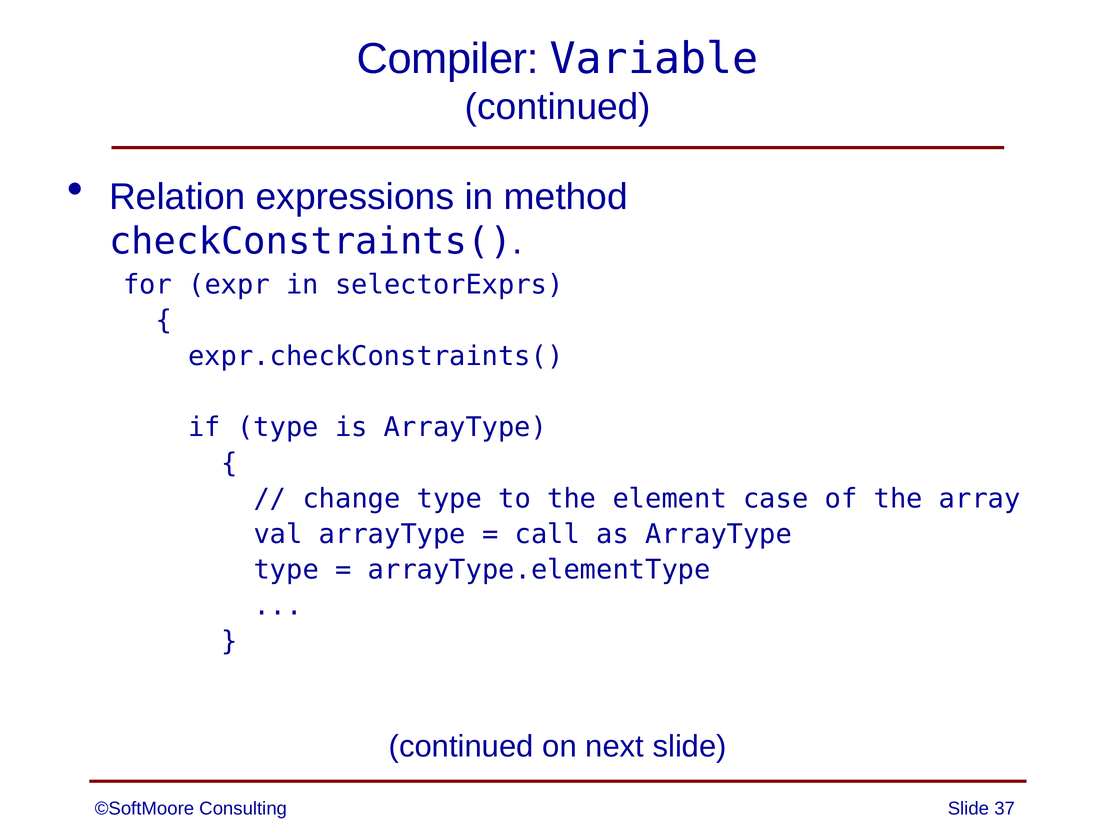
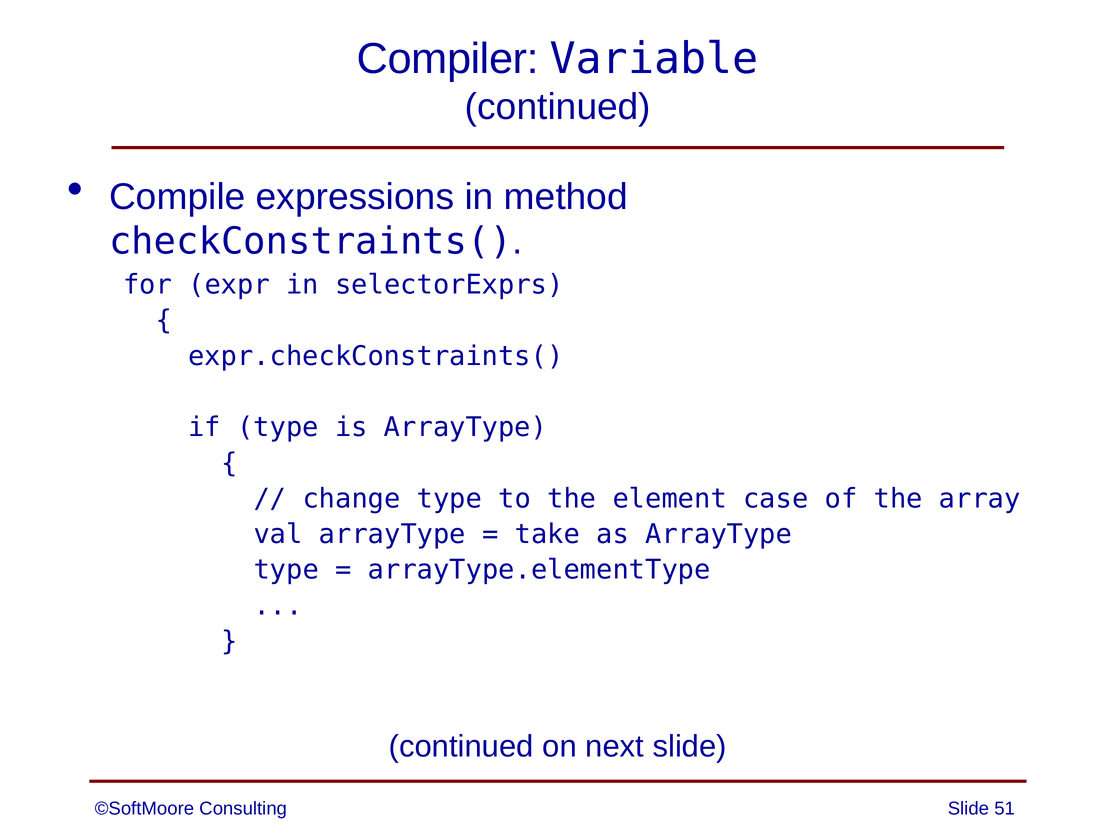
Relation: Relation -> Compile (177, 197)
call: call -> take (547, 534)
37: 37 -> 51 (1005, 809)
